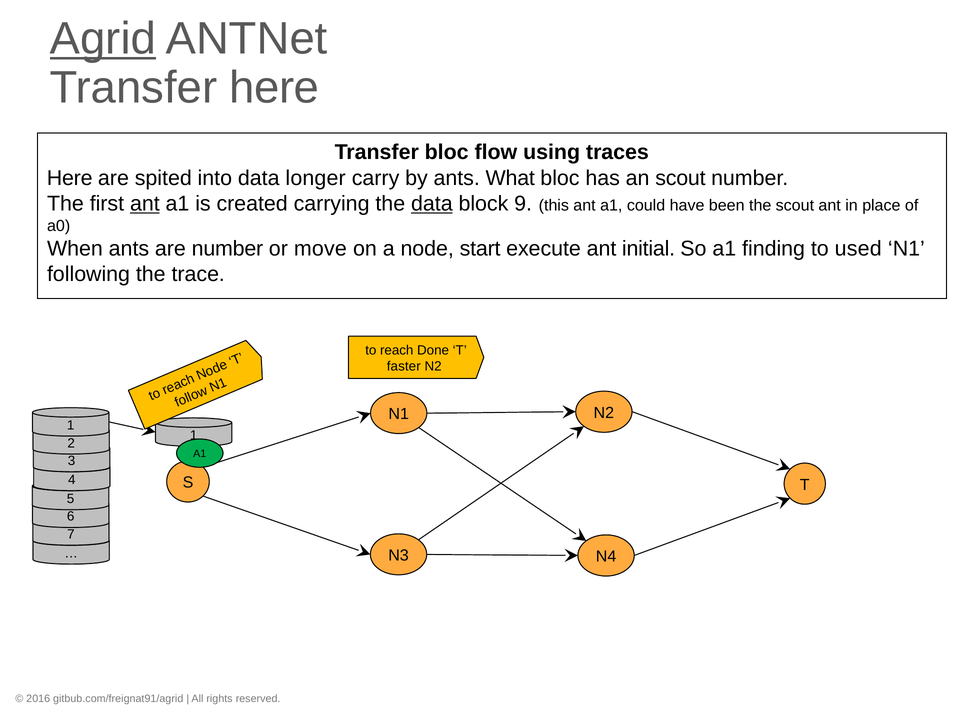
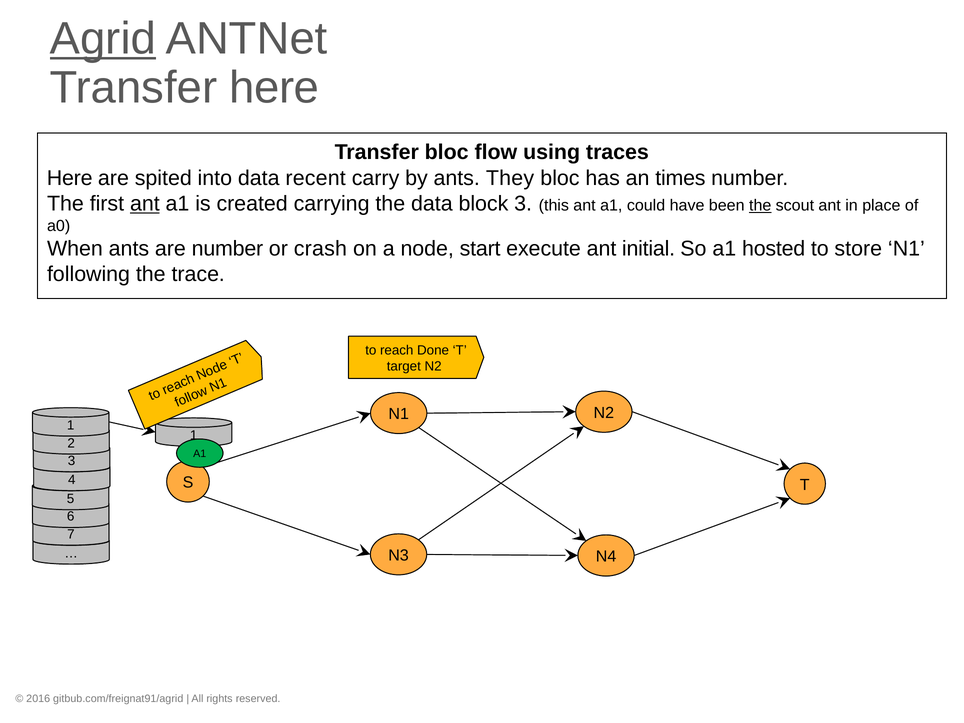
longer: longer -> recent (316, 178)
What: What -> They (510, 178)
an scout: scout -> times (680, 178)
data underline: present -> none (432, 204)
block 9: 9 -> 3 (523, 204)
the underline: none -> present (760, 206)
move: move -> crash (320, 249)
finding: finding -> hosted (774, 249)
used: used -> store (858, 249)
faster: faster -> target (404, 366)
